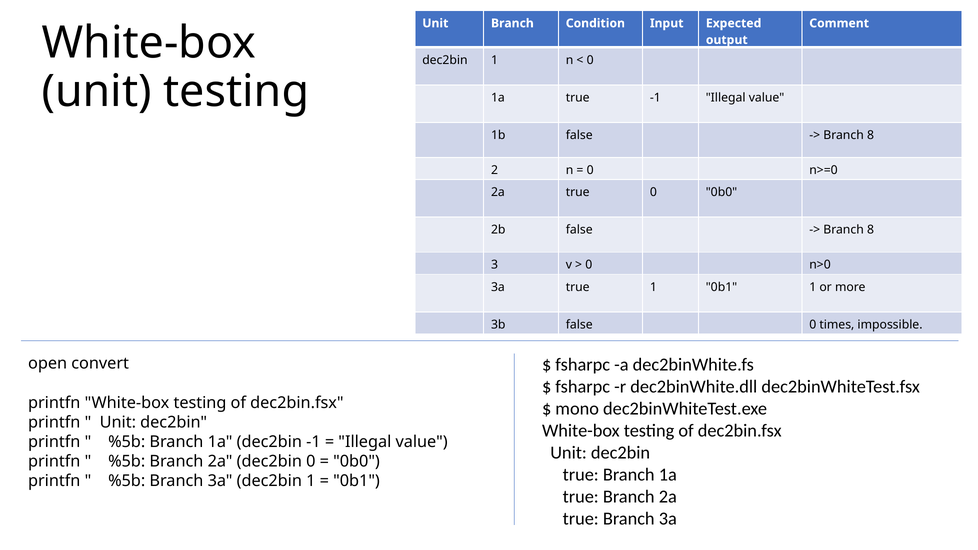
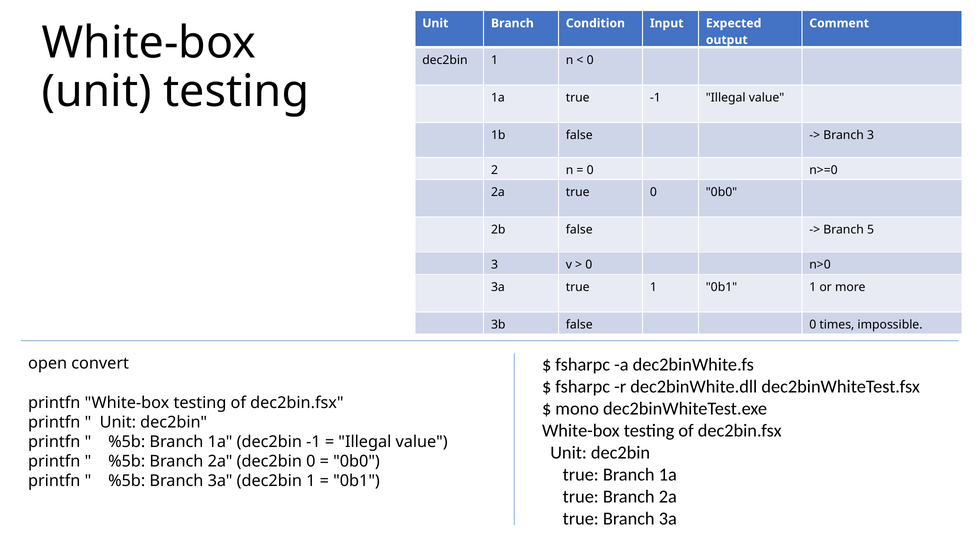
8: 8 -> 3 (871, 135)
8: 8 -> 5 (871, 230)
